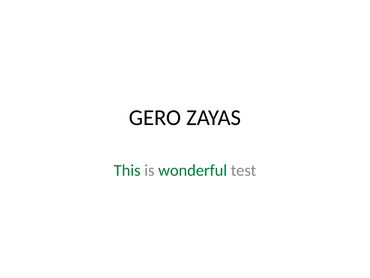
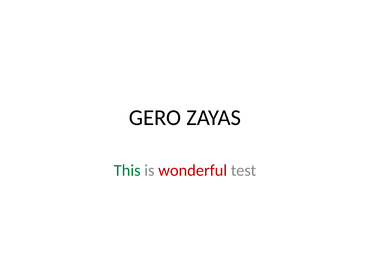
wonderful colour: green -> red (193, 170)
